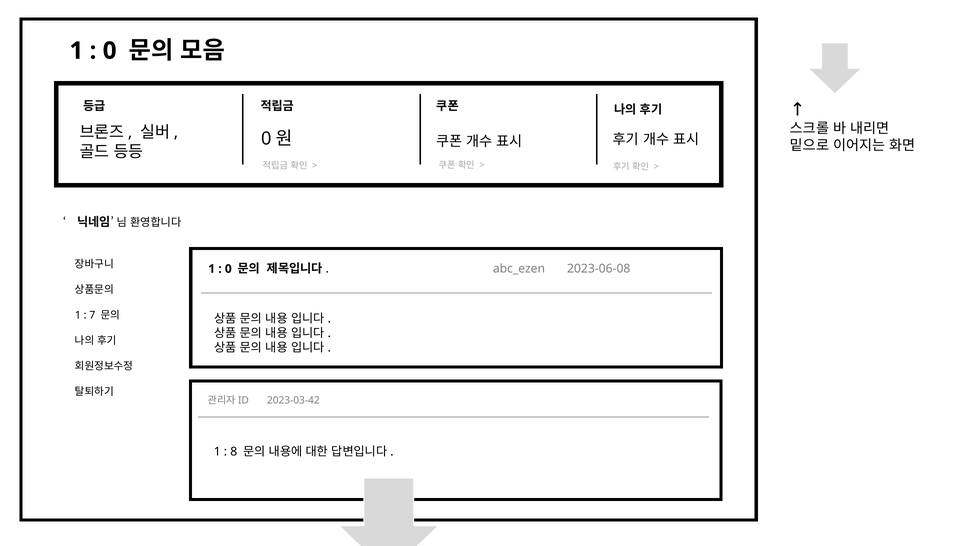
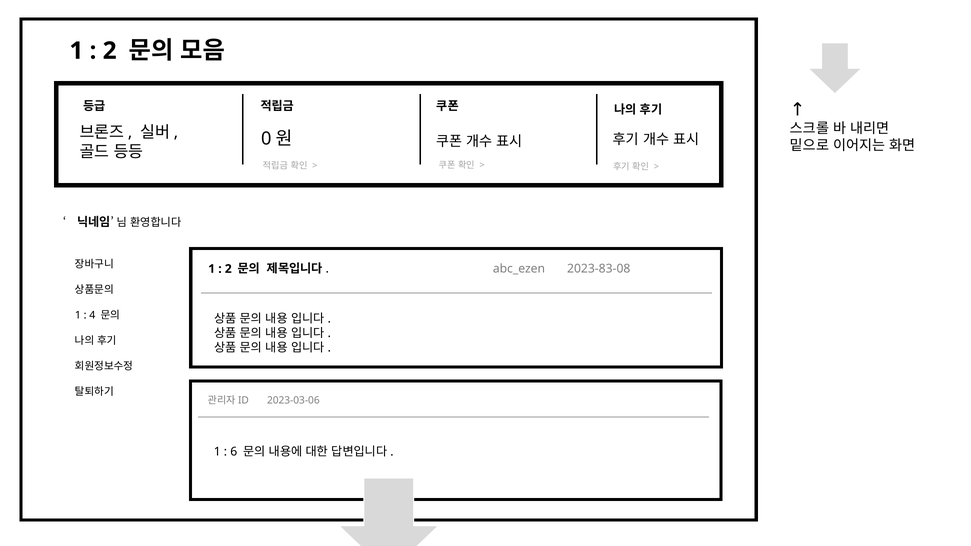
0: 0 -> 2 (110, 51)
0: 0 -> 2 (228, 269)
2023-06-08: 2023-06-08 -> 2023-83-08 (599, 269)
7: 7 -> 4 (92, 315)
2023-03-42: 2023-03-42 -> 2023-03-06 (293, 400)
8: 8 -> 6 (234, 452)
